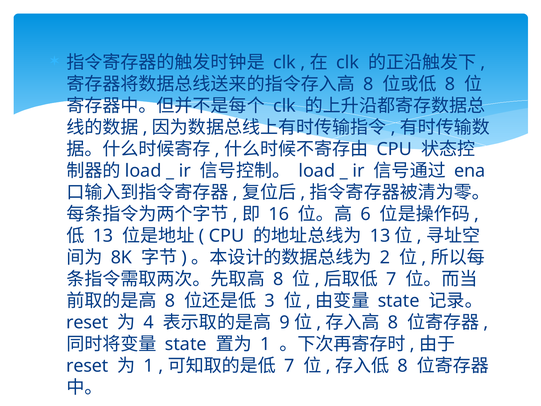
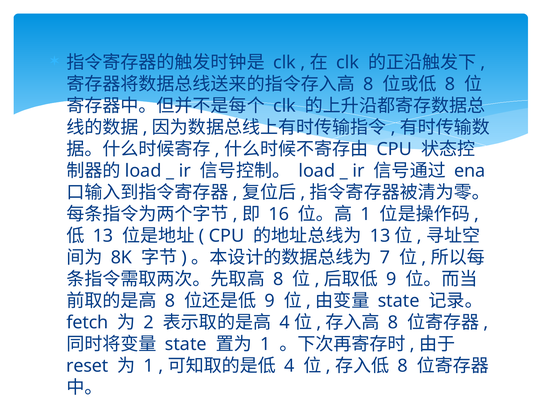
6: 6 -> 1 (365, 214)
2: 2 -> 7 (385, 257)
7: 7 -> 9 (391, 279)
3: 3 -> 9 (270, 301)
reset: reset -> fetch (87, 322)
4: 4 -> 2 (149, 322)
9: 9 -> 4 (285, 322)
7: 7 -> 4 (289, 366)
